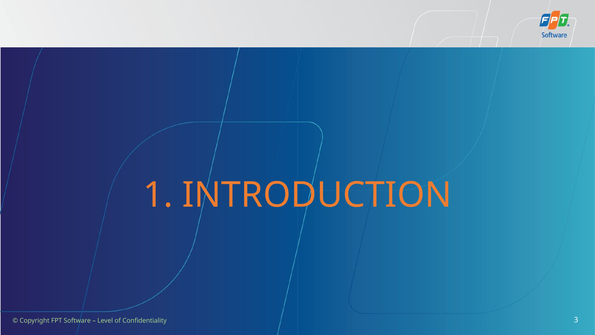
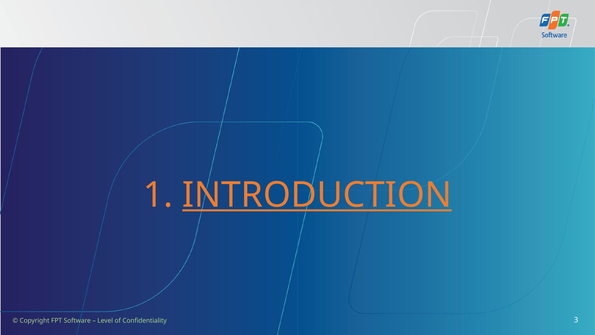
INTRODUCTION underline: none -> present (317, 195)
